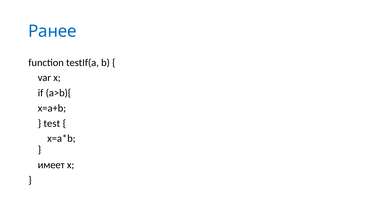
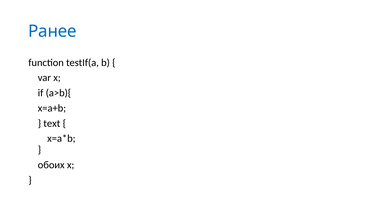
test: test -> text (52, 123)
имеет: имеет -> обоих (51, 165)
